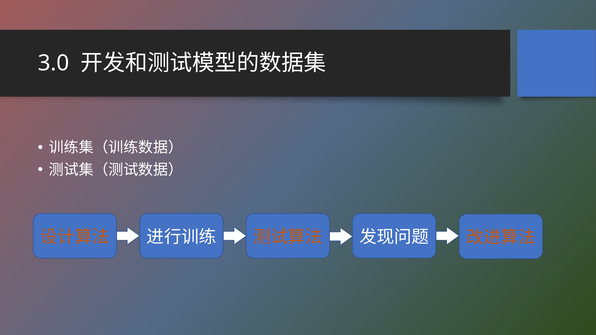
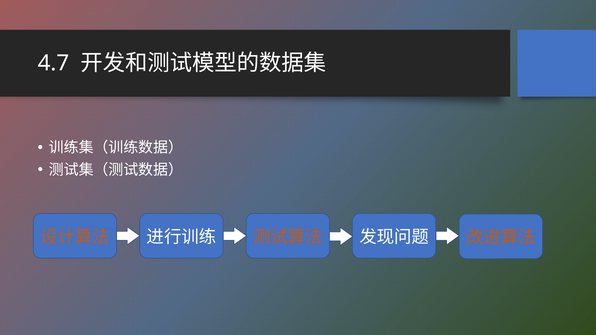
3.0: 3.0 -> 4.7 (54, 63)
